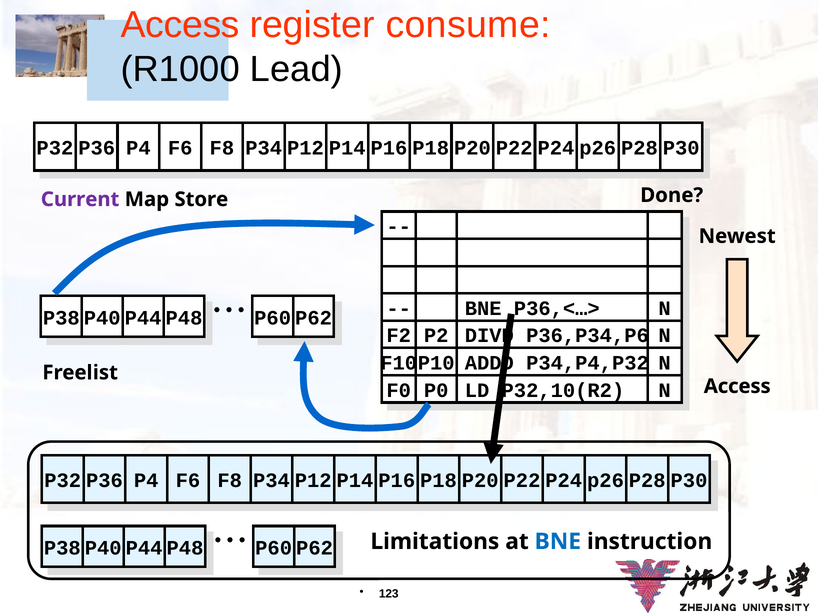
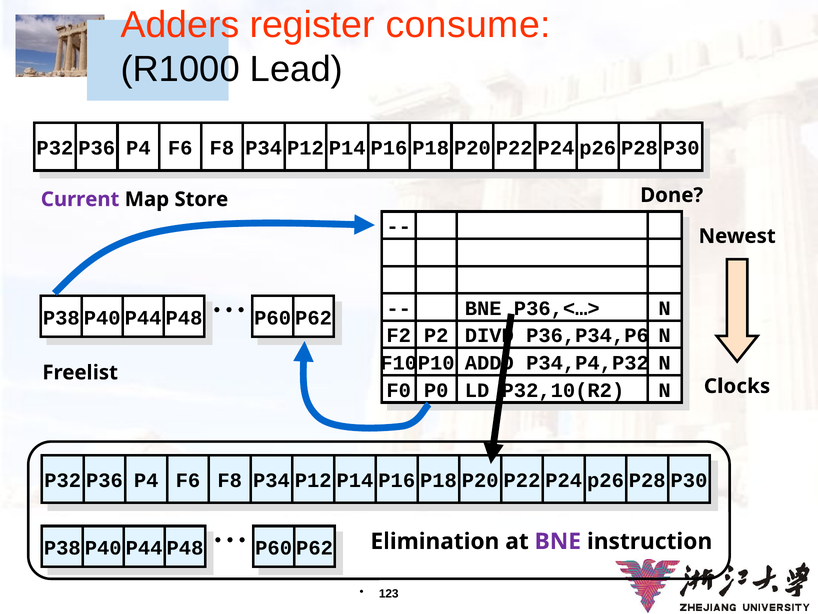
Access: Access -> Adders (180, 25)
Access: Access -> Clocks (737, 386)
Limitations: Limitations -> Elimination (435, 541)
BNE colour: blue -> purple (558, 541)
